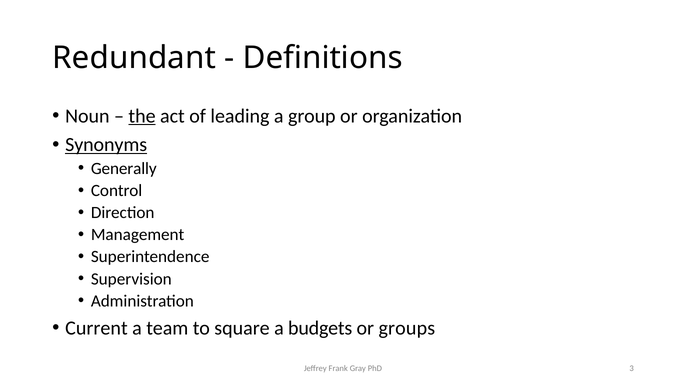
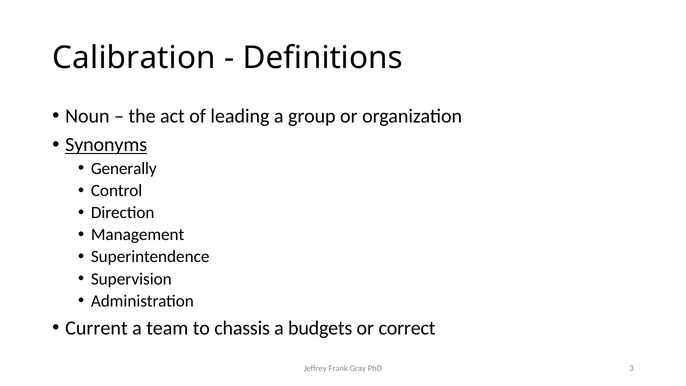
Redundant: Redundant -> Calibration (134, 58)
the underline: present -> none (142, 116)
square: square -> chassis (242, 328)
groups: groups -> correct (407, 328)
